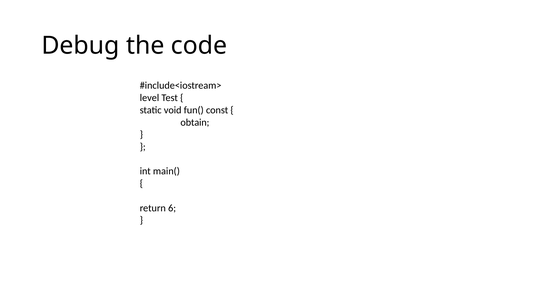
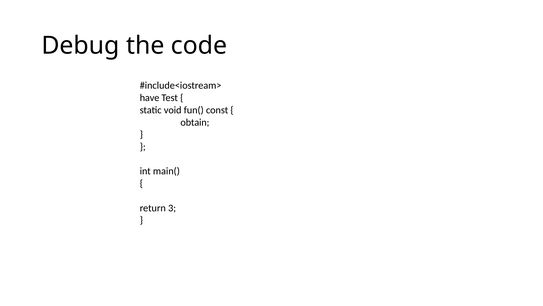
level: level -> have (150, 98)
6: 6 -> 3 (172, 208)
